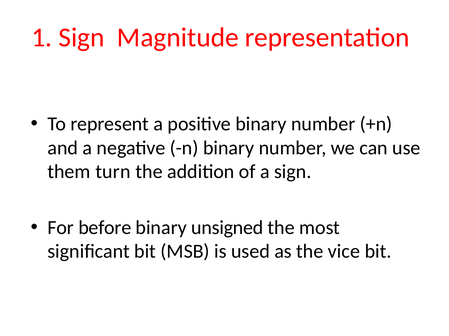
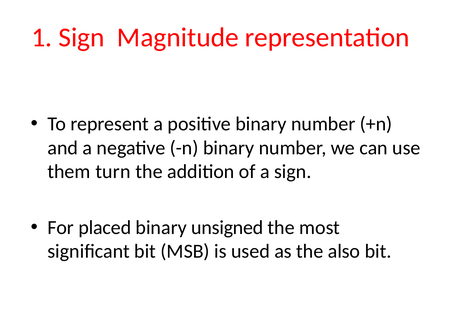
before: before -> placed (105, 228)
vice: vice -> also (344, 252)
